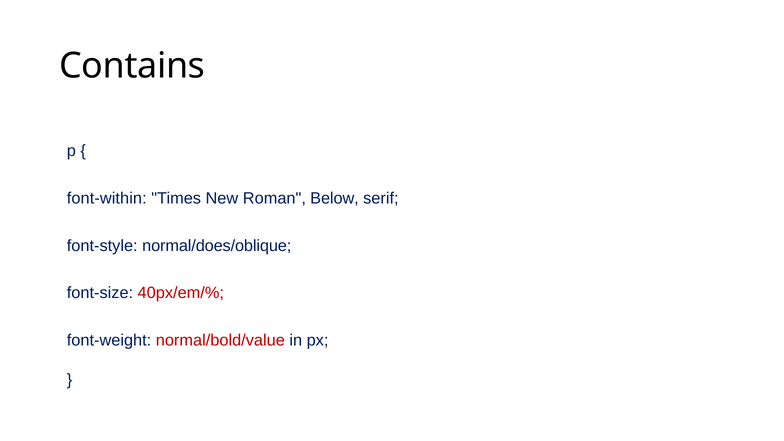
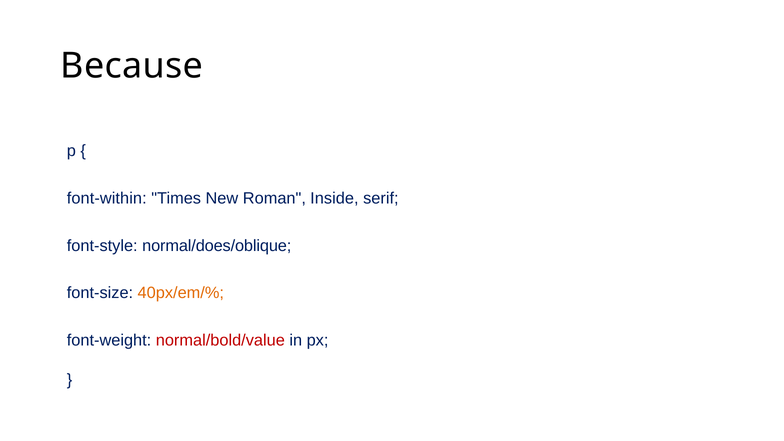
Contains: Contains -> Because (132, 66)
Below: Below -> Inside (334, 198)
40px/em/% colour: red -> orange (181, 293)
